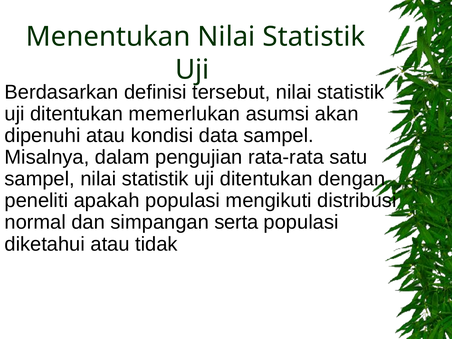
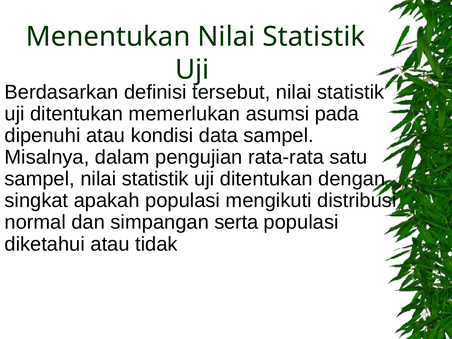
akan: akan -> pada (337, 114)
peneliti: peneliti -> singkat (36, 201)
